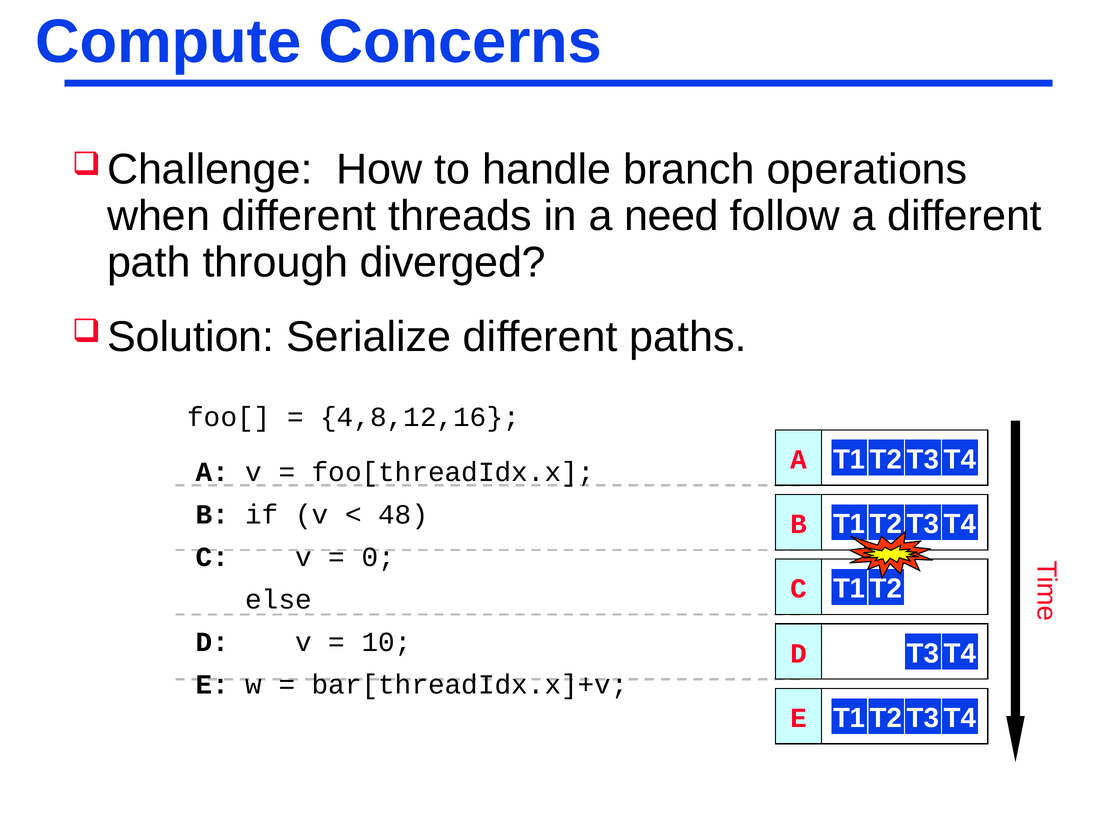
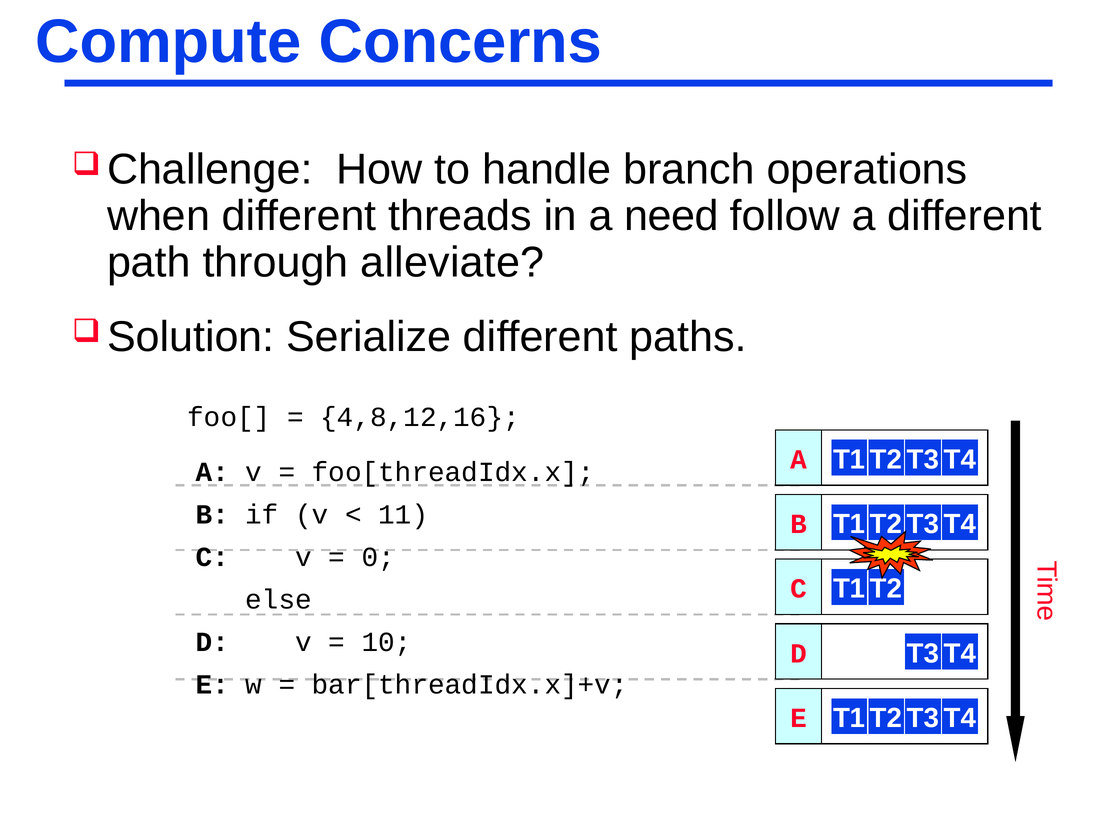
diverged: diverged -> alleviate (452, 263)
48: 48 -> 11 (403, 515)
